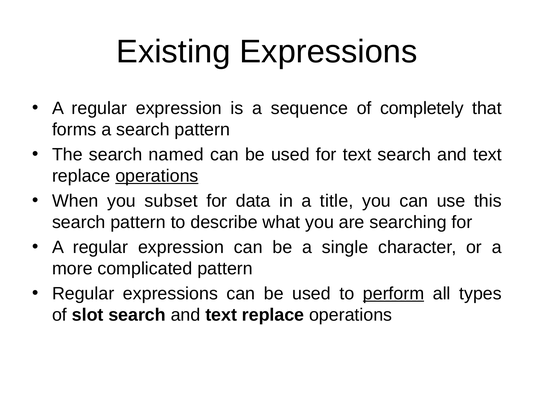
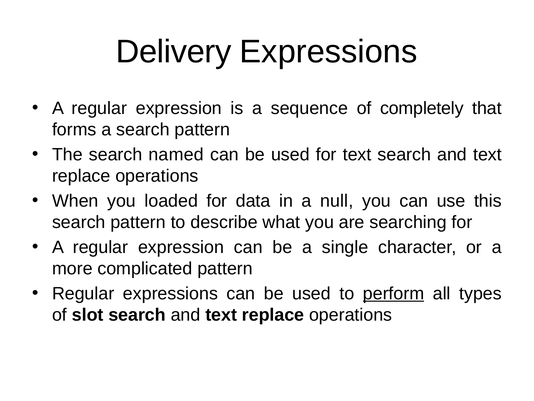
Existing: Existing -> Delivery (174, 52)
operations underline: present -> none (157, 176)
subset: subset -> loaded (171, 201)
title: title -> null (337, 201)
